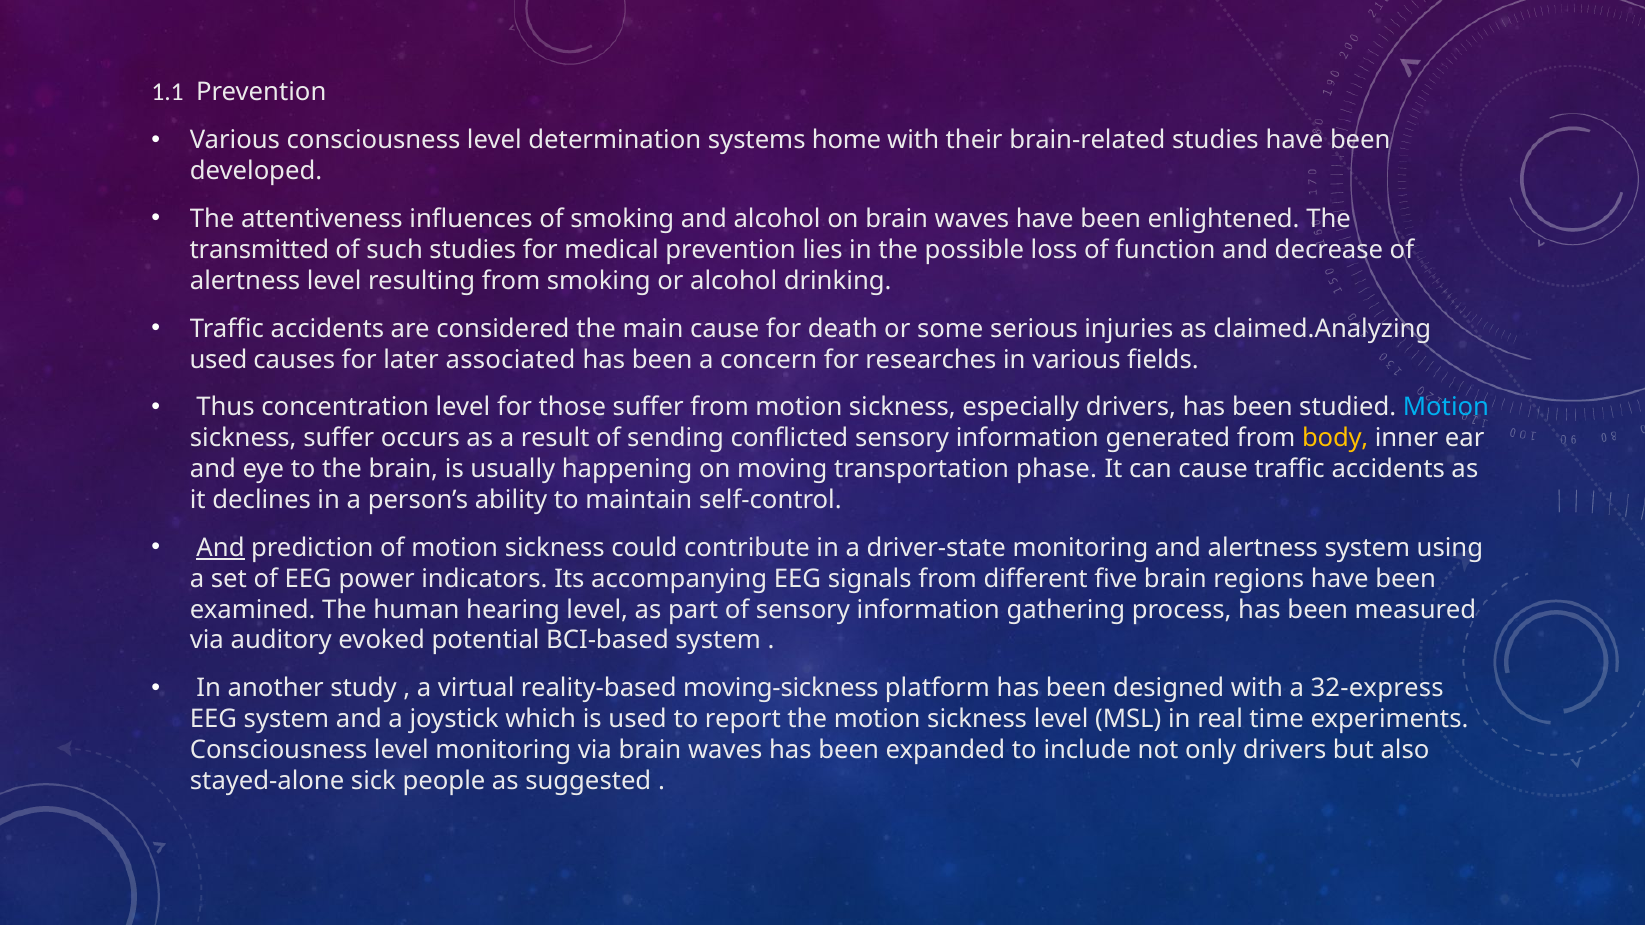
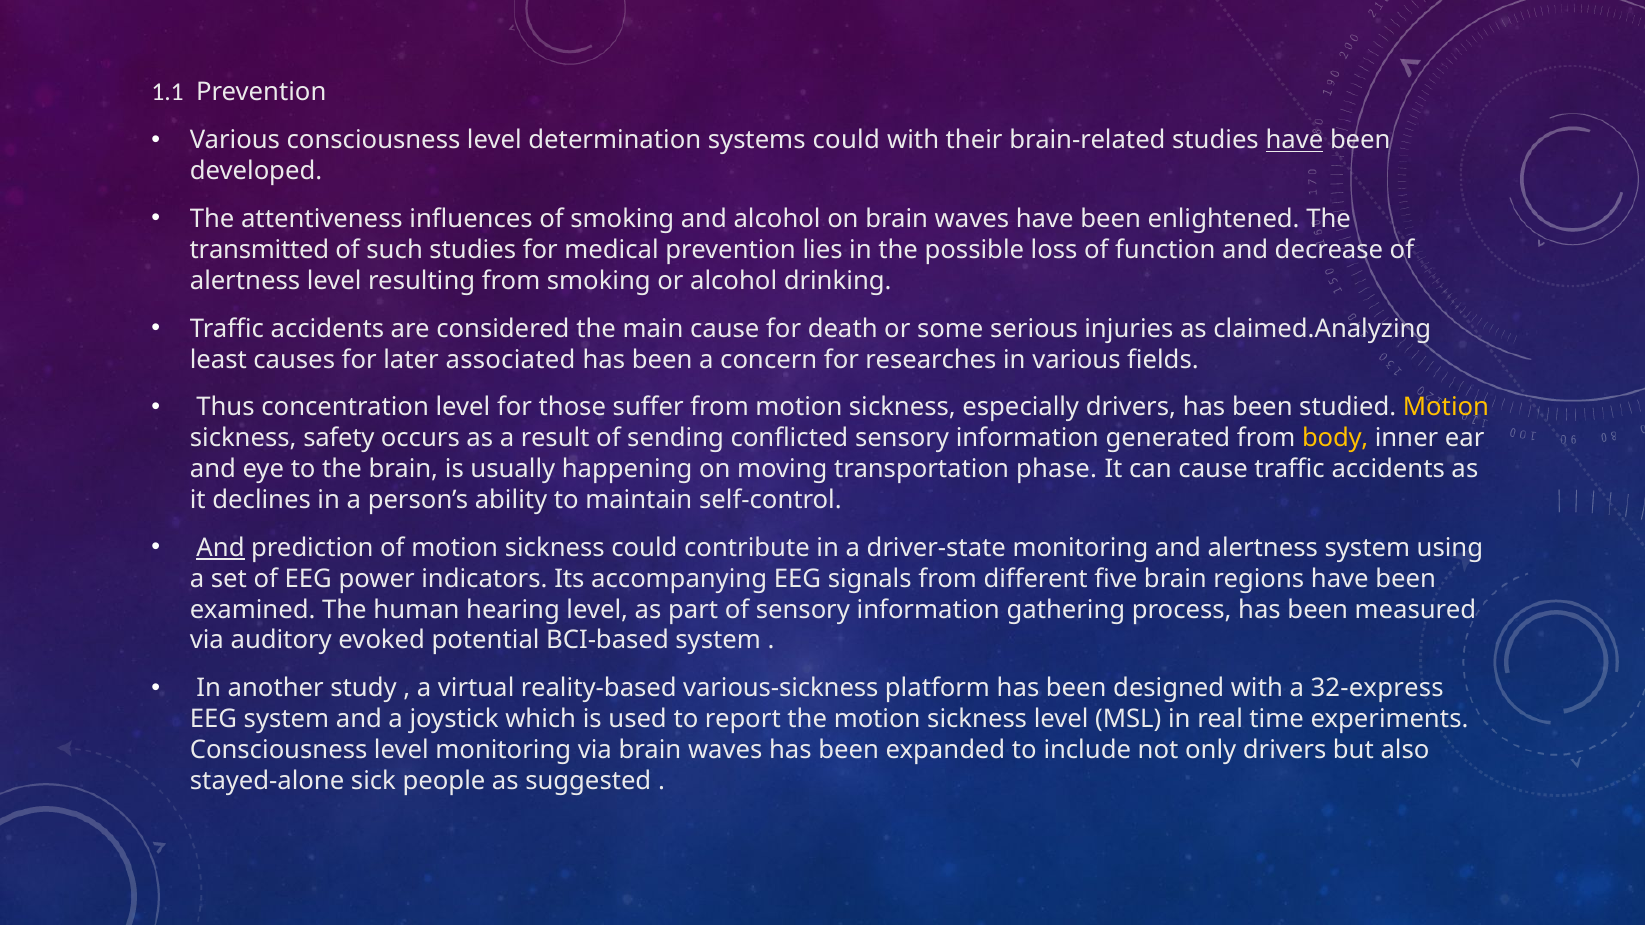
systems home: home -> could (846, 140)
have underline: none -> present (1294, 140)
used: used -> least (218, 360)
Motion colour: light blue -> yellow (1446, 408)
sickness suffer: suffer -> safety (339, 438)
moving-sickness: moving-sickness -> various-sickness (781, 689)
